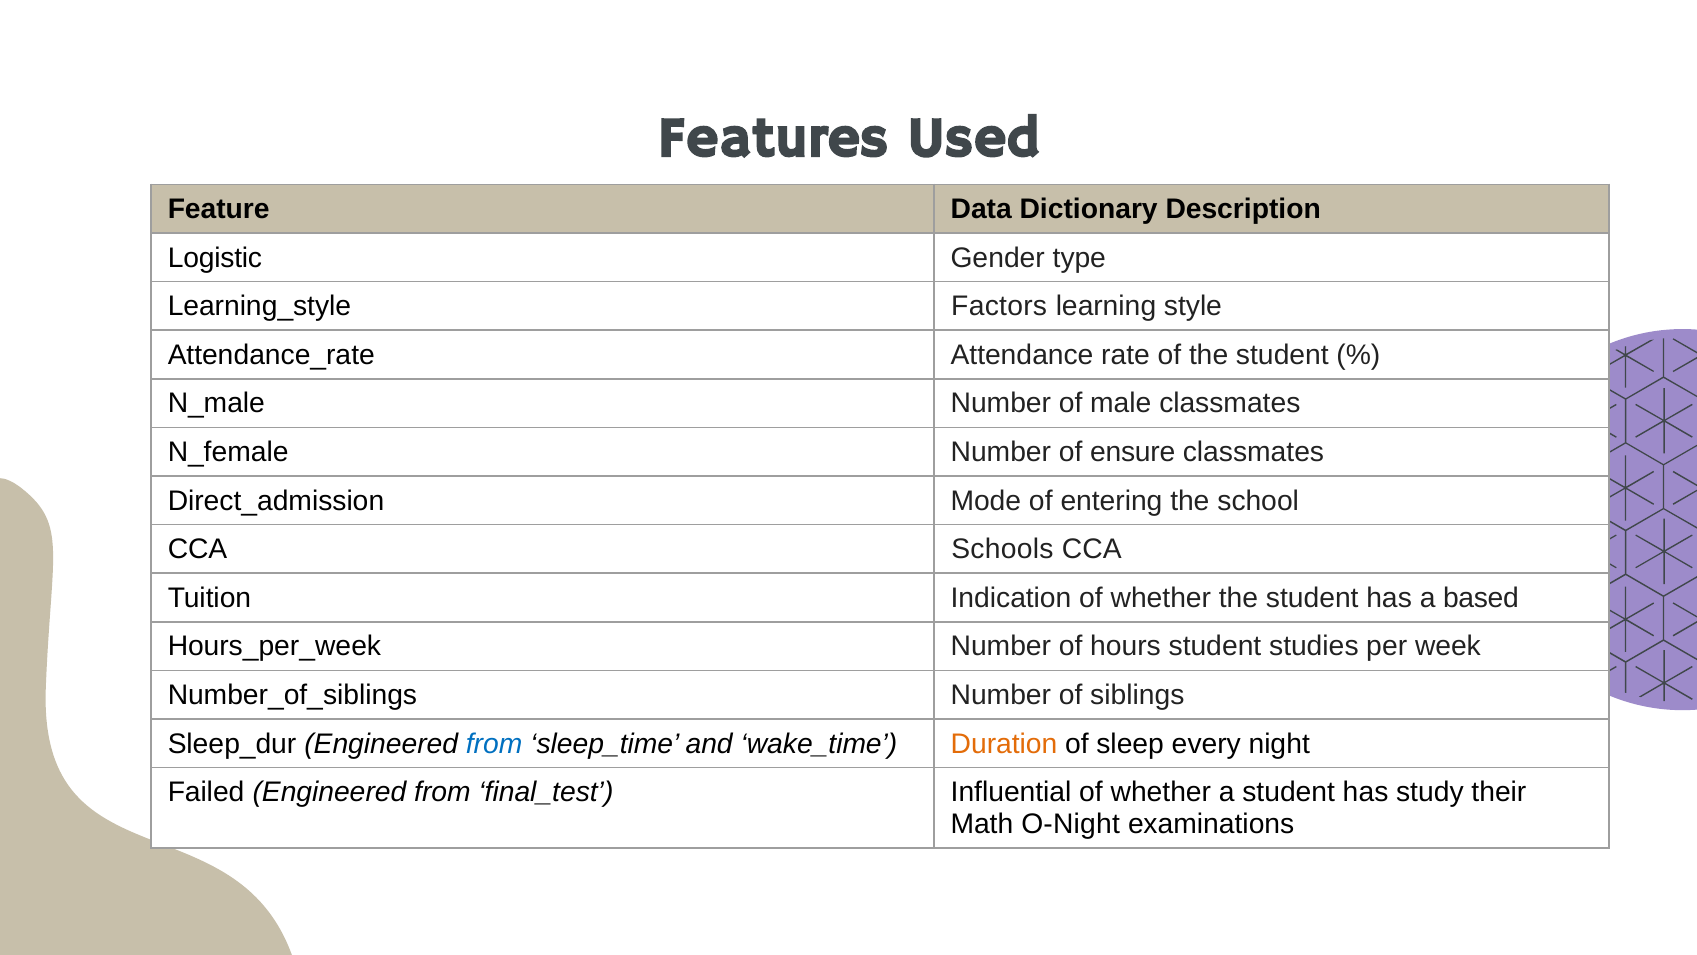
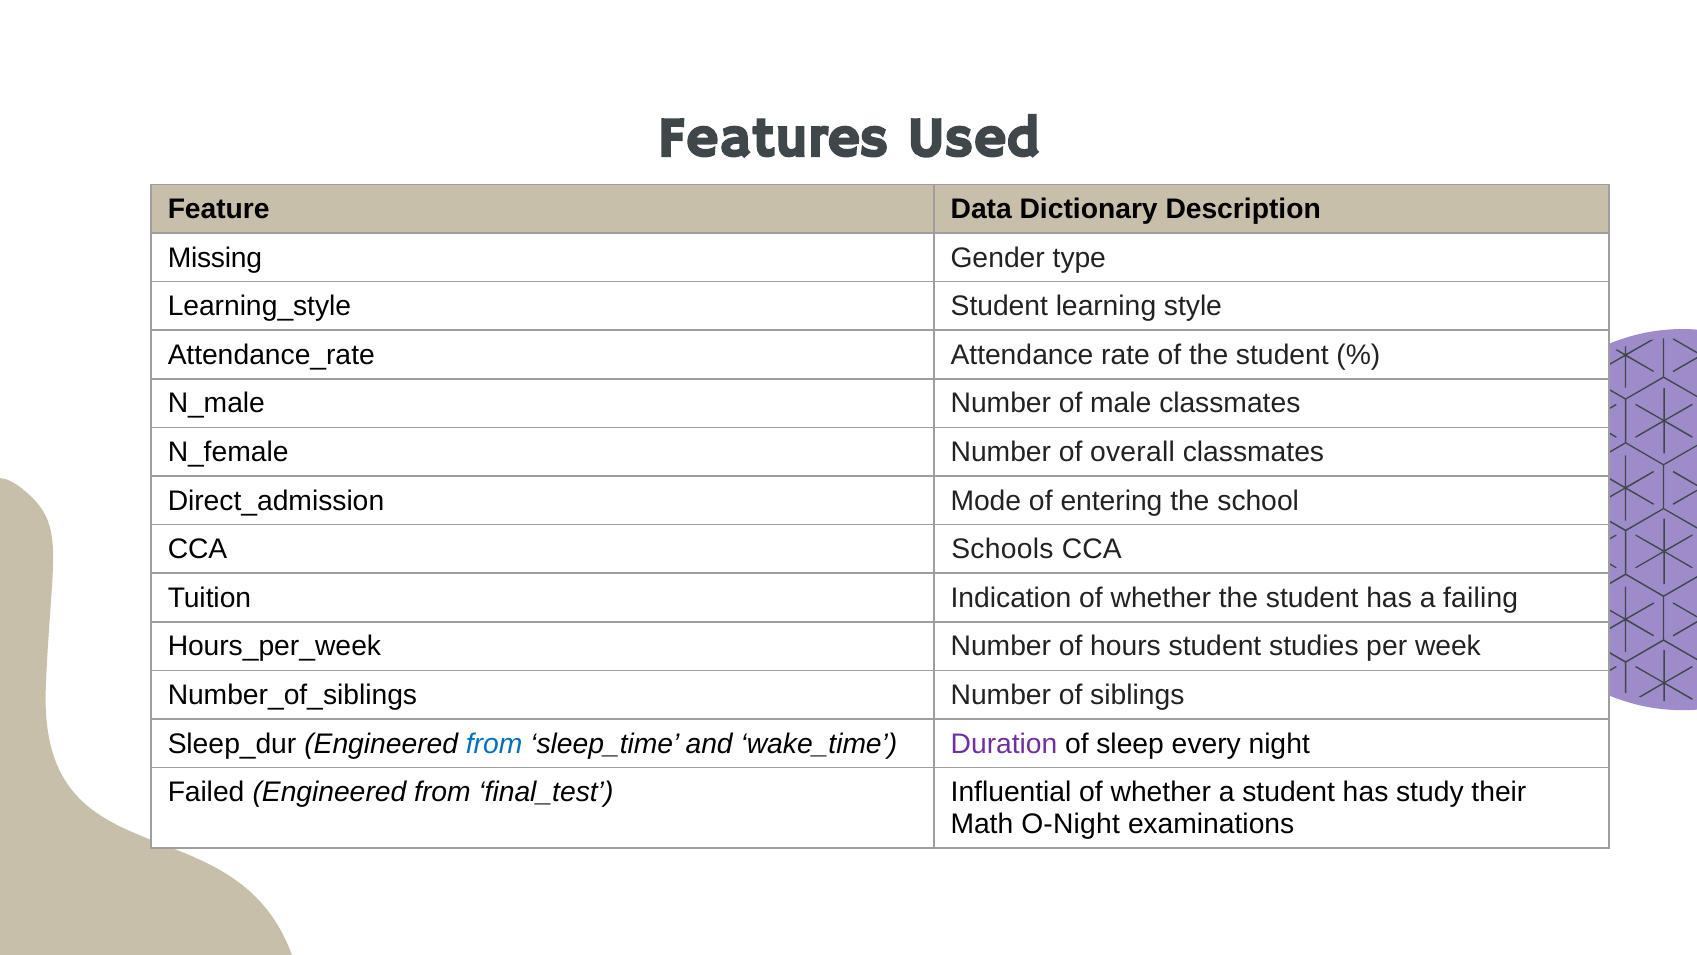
Logistic: Logistic -> Missing (215, 258)
Factors: Factors -> Student (999, 306)
ensure: ensure -> overall (1133, 452)
based: based -> failing (1481, 598)
Duration colour: orange -> purple (1004, 743)
